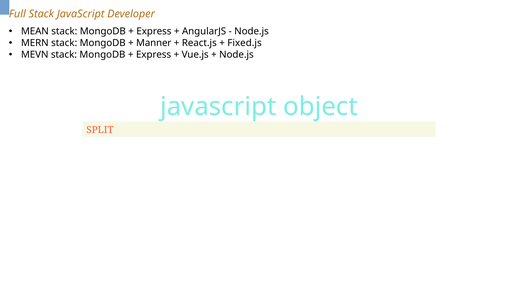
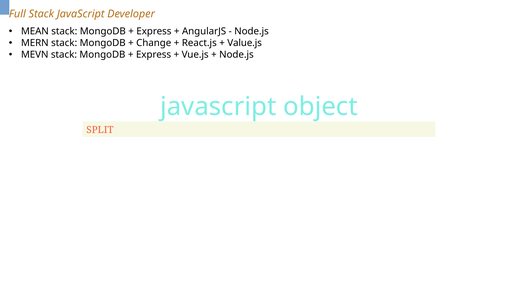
Manner: Manner -> Change (154, 43)
Fixed.js: Fixed.js -> Value.js (245, 43)
